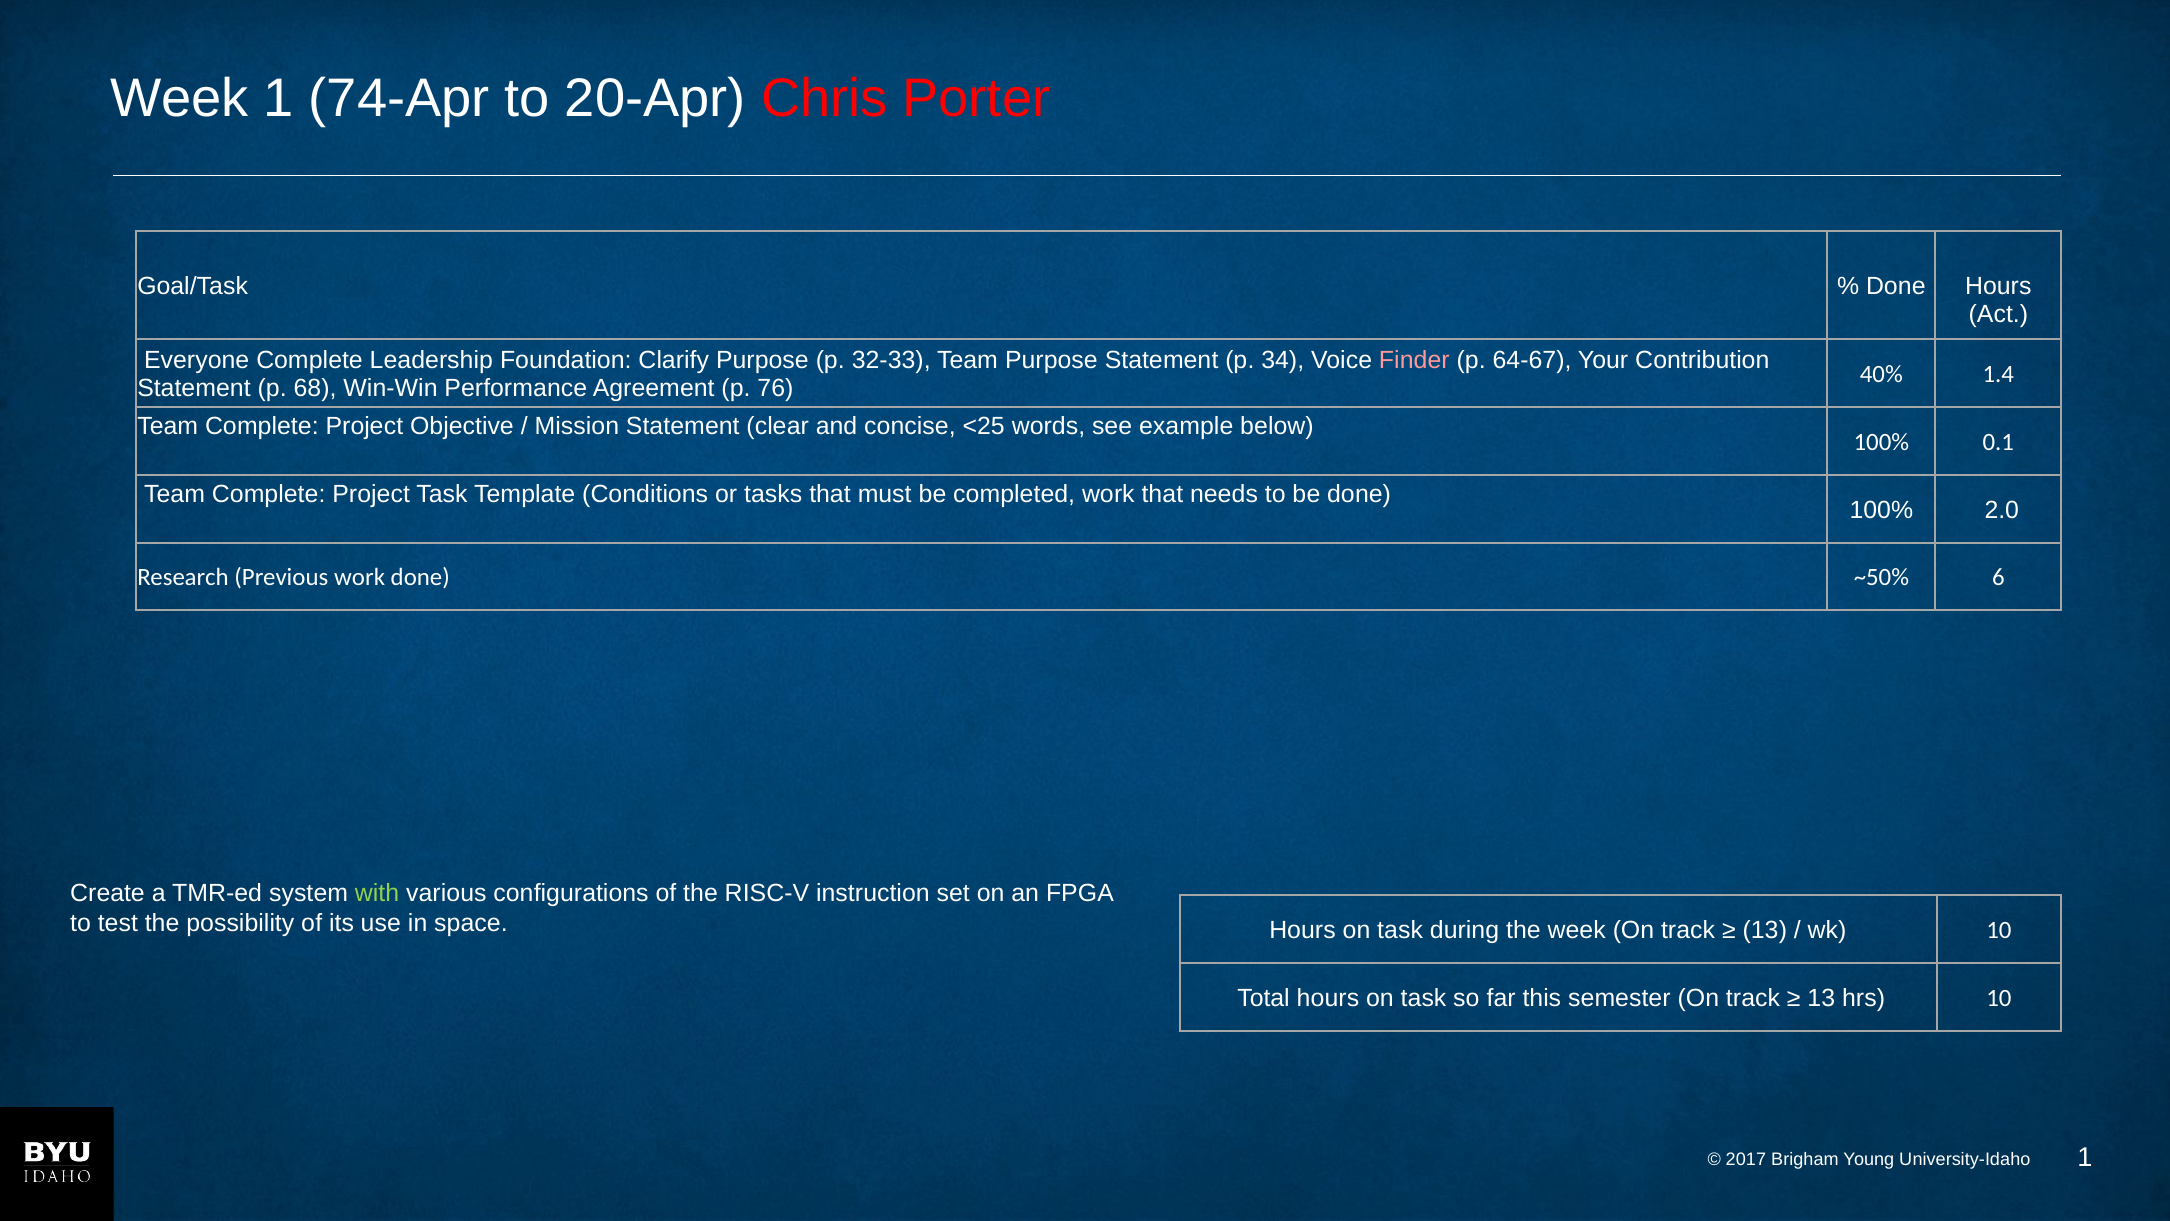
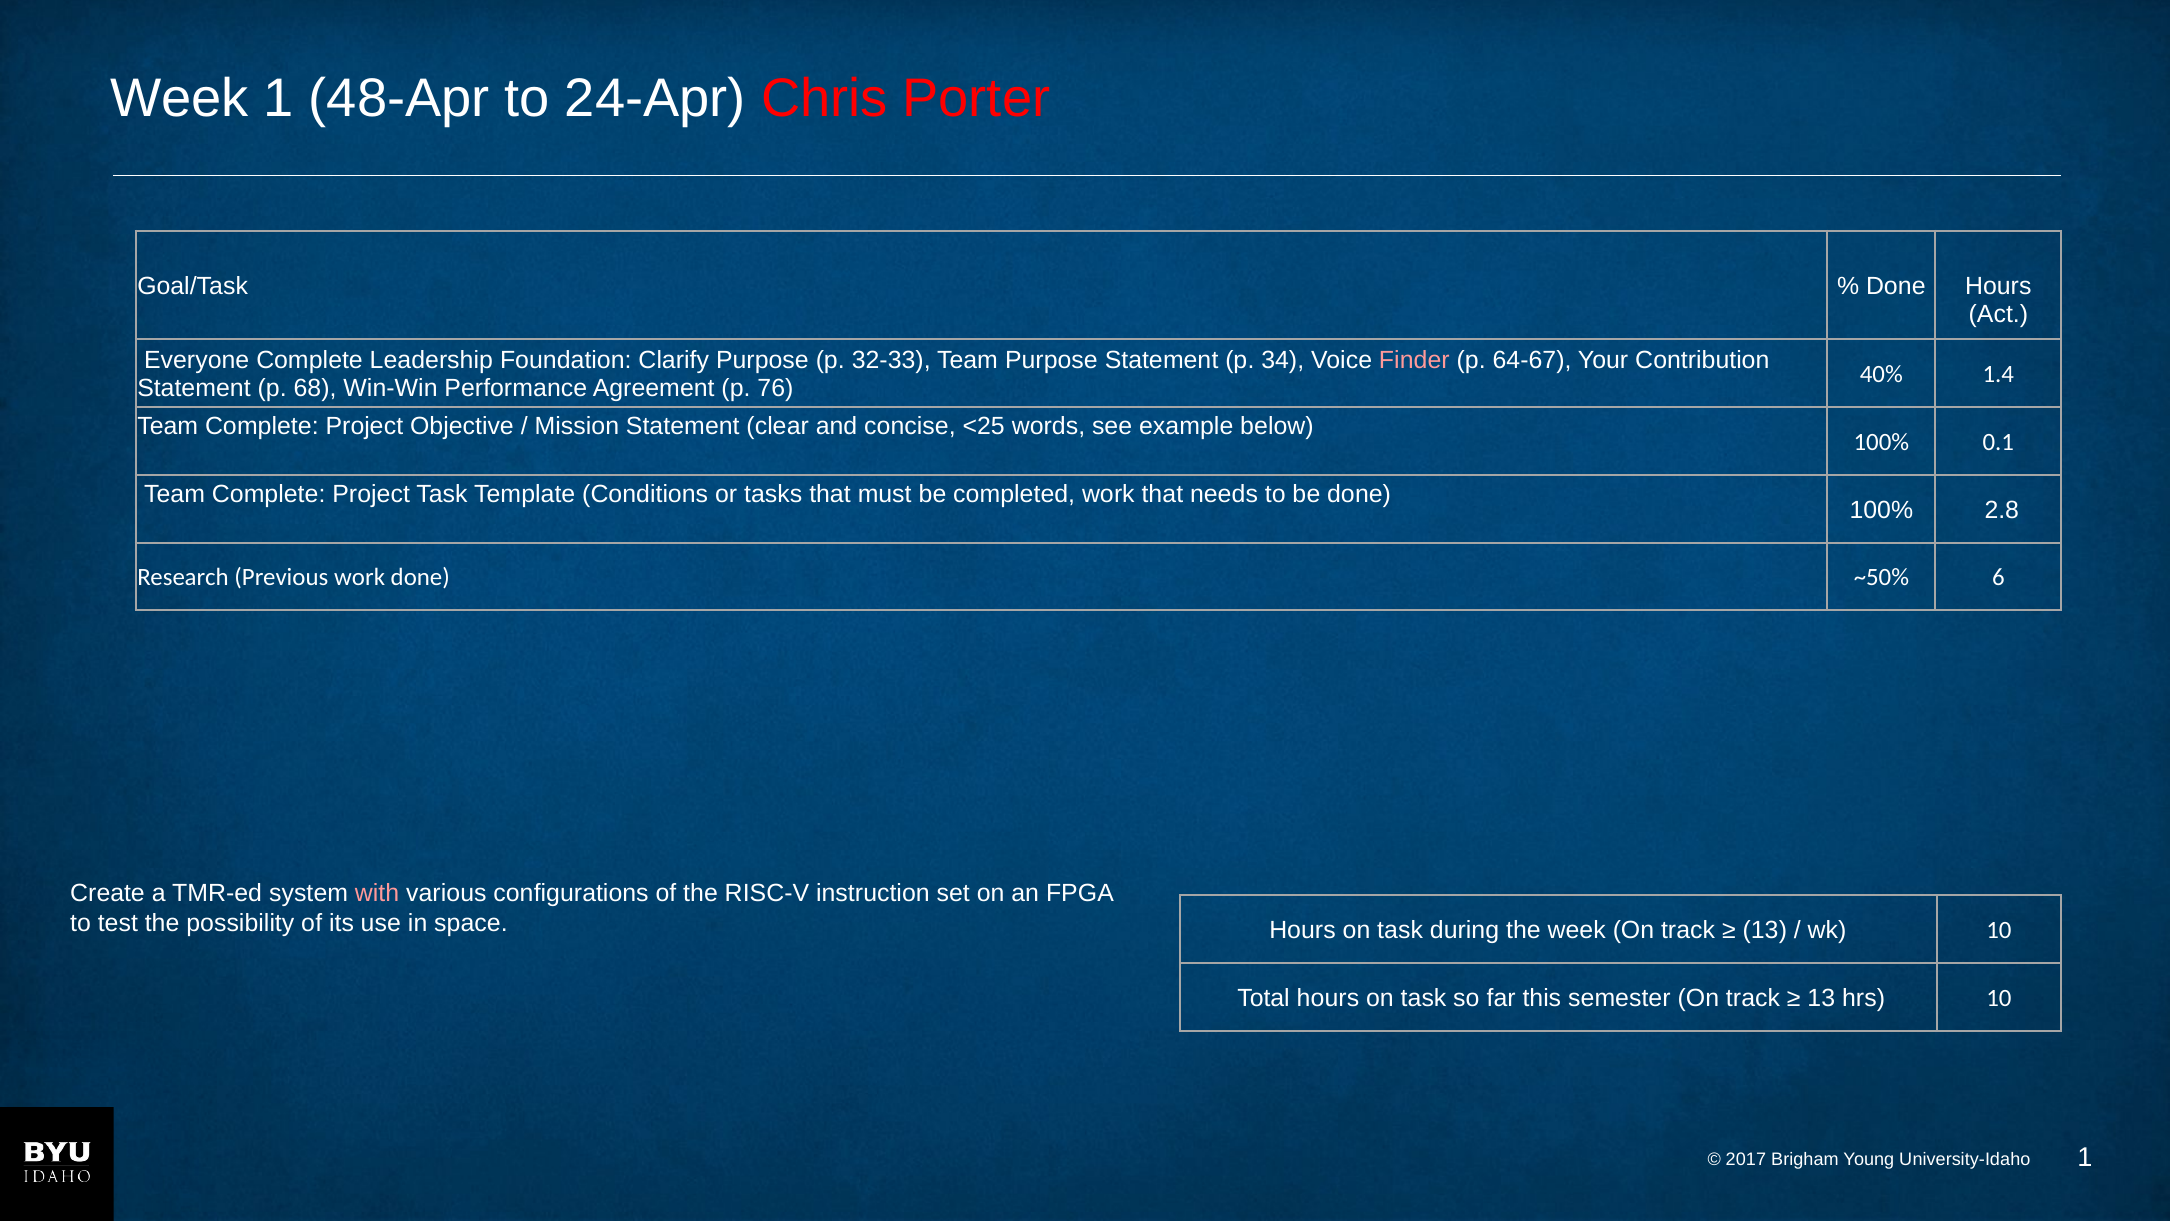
74-Apr: 74-Apr -> 48-Apr (399, 98)
20-Apr: 20-Apr -> 24-Apr (655, 98)
2.0: 2.0 -> 2.8 (2002, 510)
with colour: light green -> pink (377, 893)
